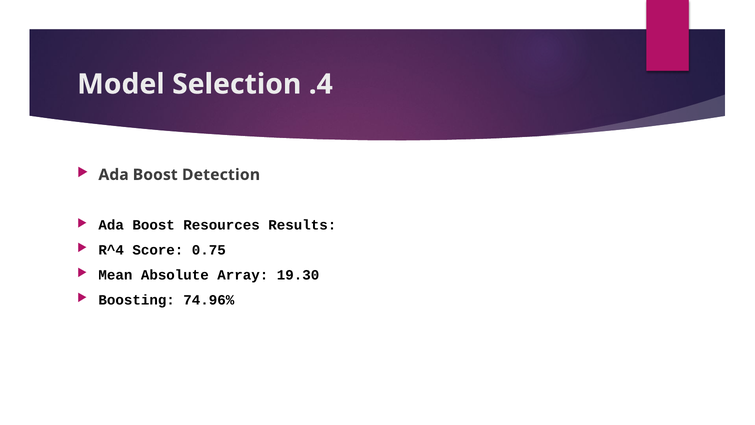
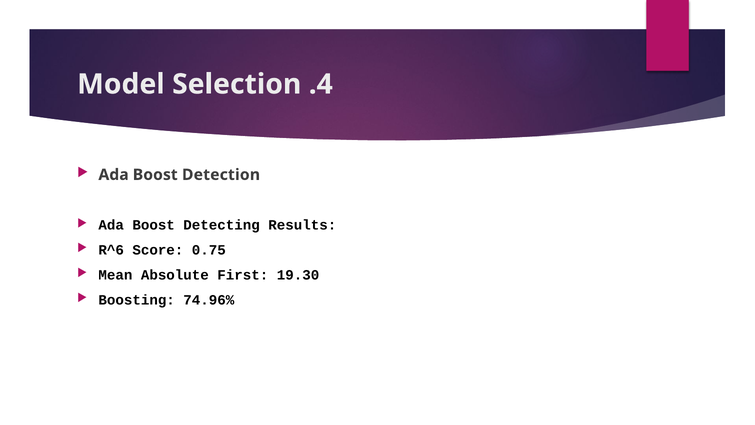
Resources: Resources -> Detecting (222, 225)
R^4: R^4 -> R^6 (111, 250)
Array: Array -> First (243, 275)
